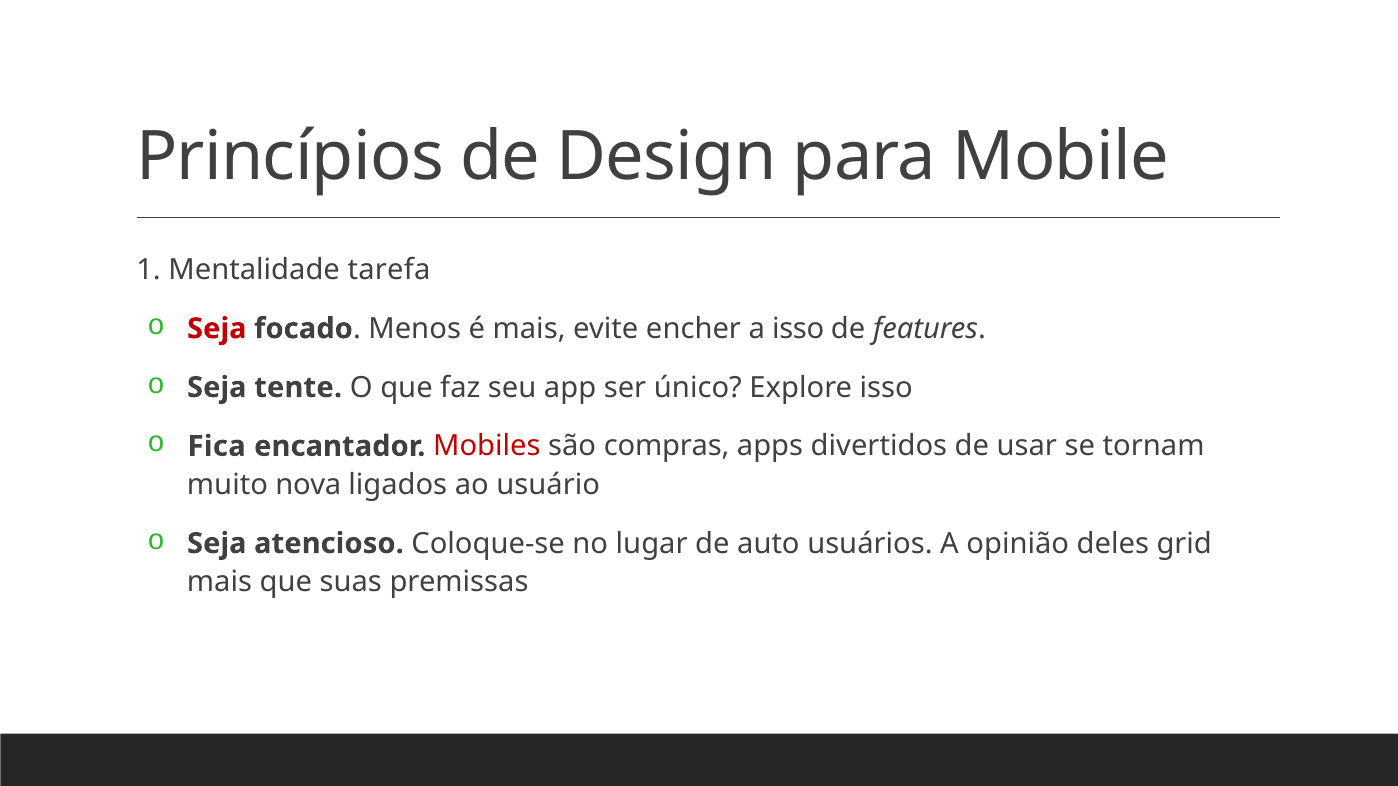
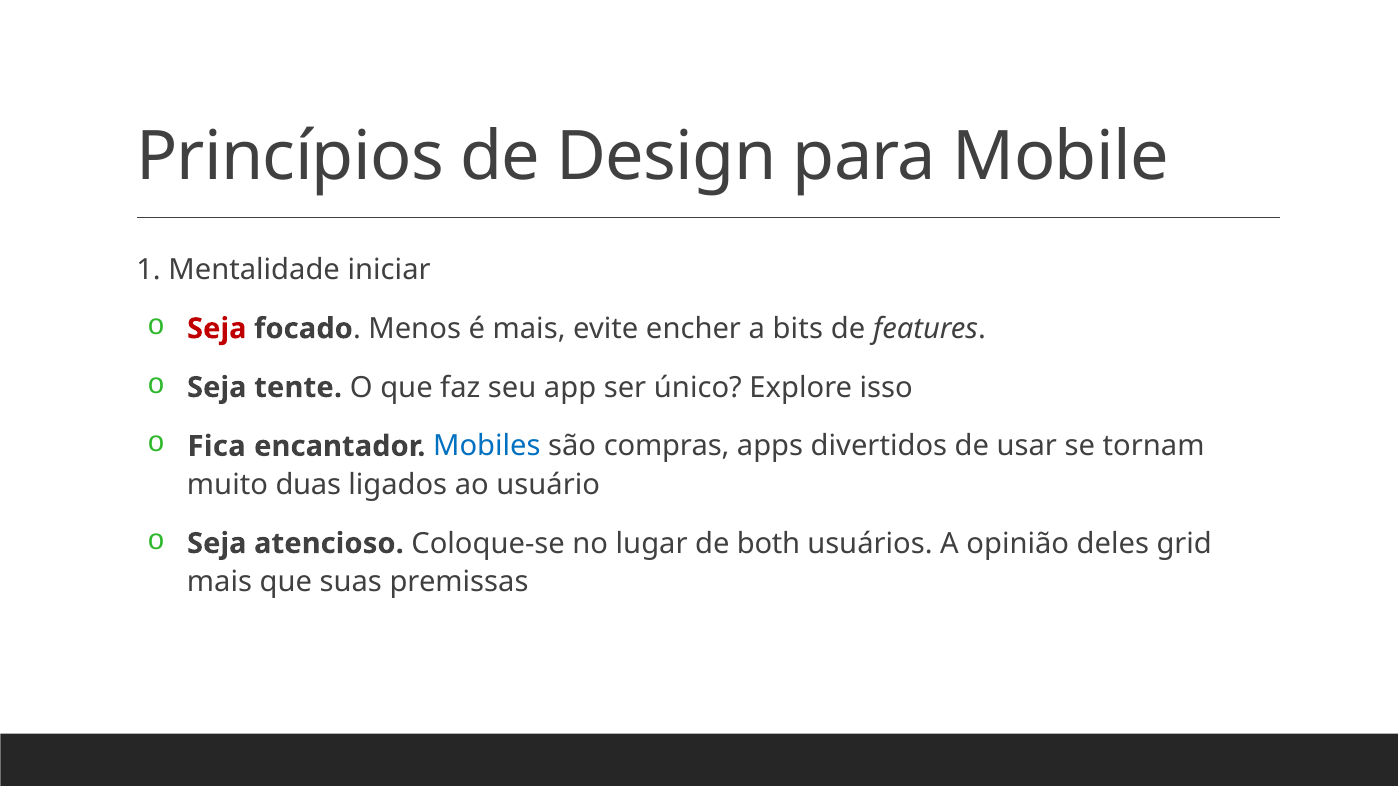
tarefa: tarefa -> iniciar (389, 270)
a isso: isso -> bits (798, 329)
Mobiles colour: red -> blue (487, 446)
nova: nova -> duas (308, 485)
auto: auto -> both (769, 544)
